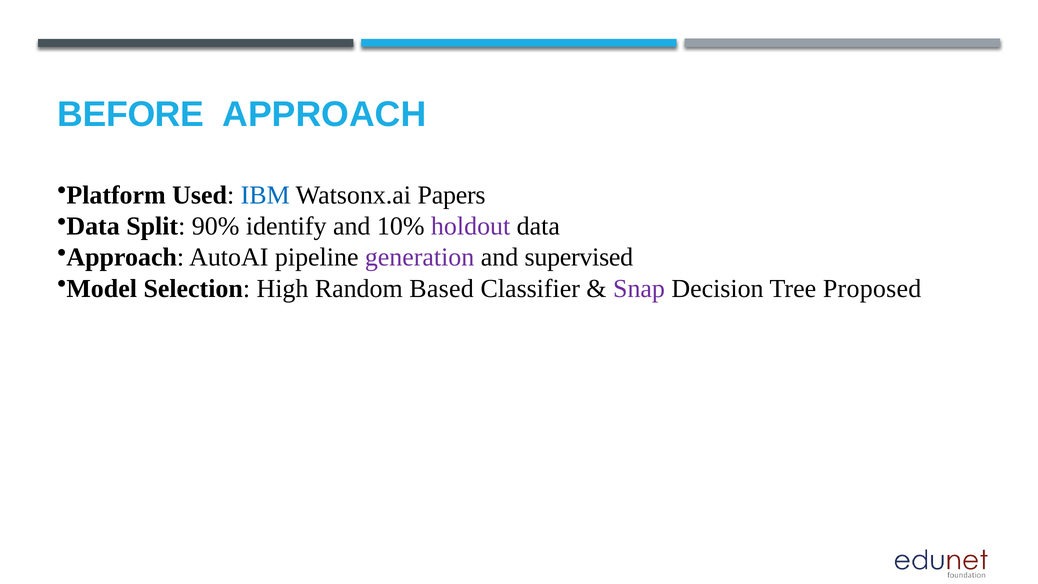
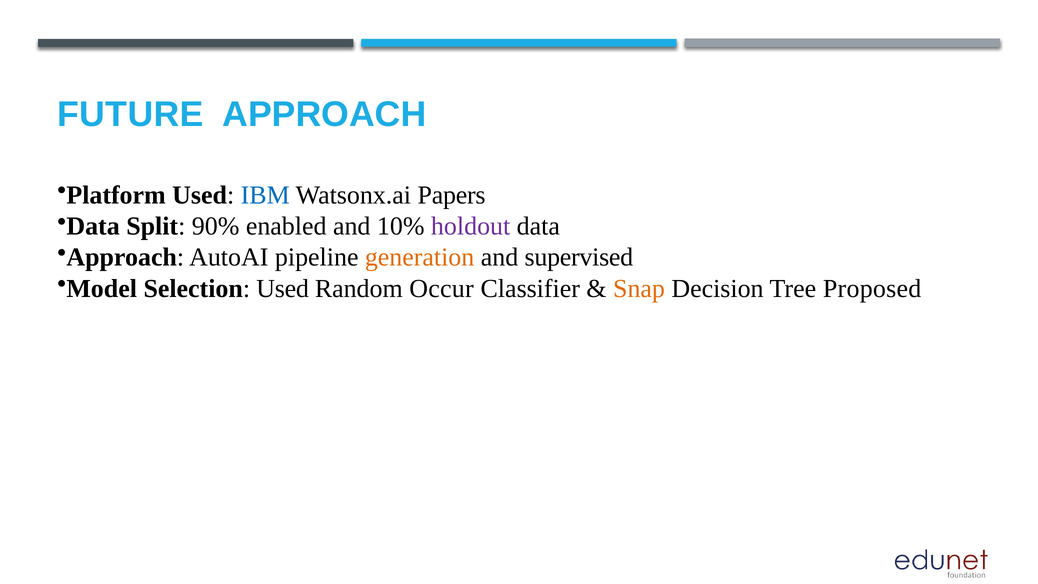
BEFORE: BEFORE -> FUTURE (130, 114)
identify: identify -> enabled (286, 226)
generation colour: purple -> orange (420, 257)
Selection High: High -> Used (283, 288)
Based: Based -> Occur (442, 288)
Snap colour: purple -> orange (639, 288)
